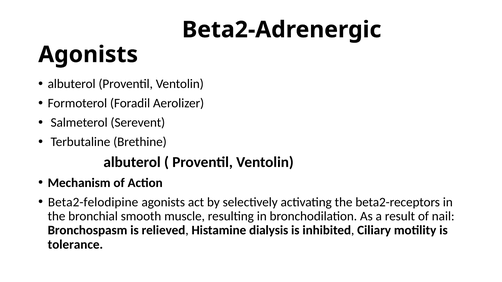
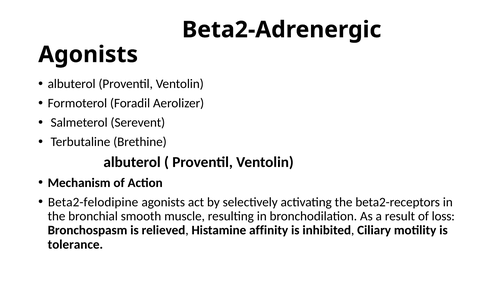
nail: nail -> loss (443, 216)
dialysis: dialysis -> affinity (269, 231)
